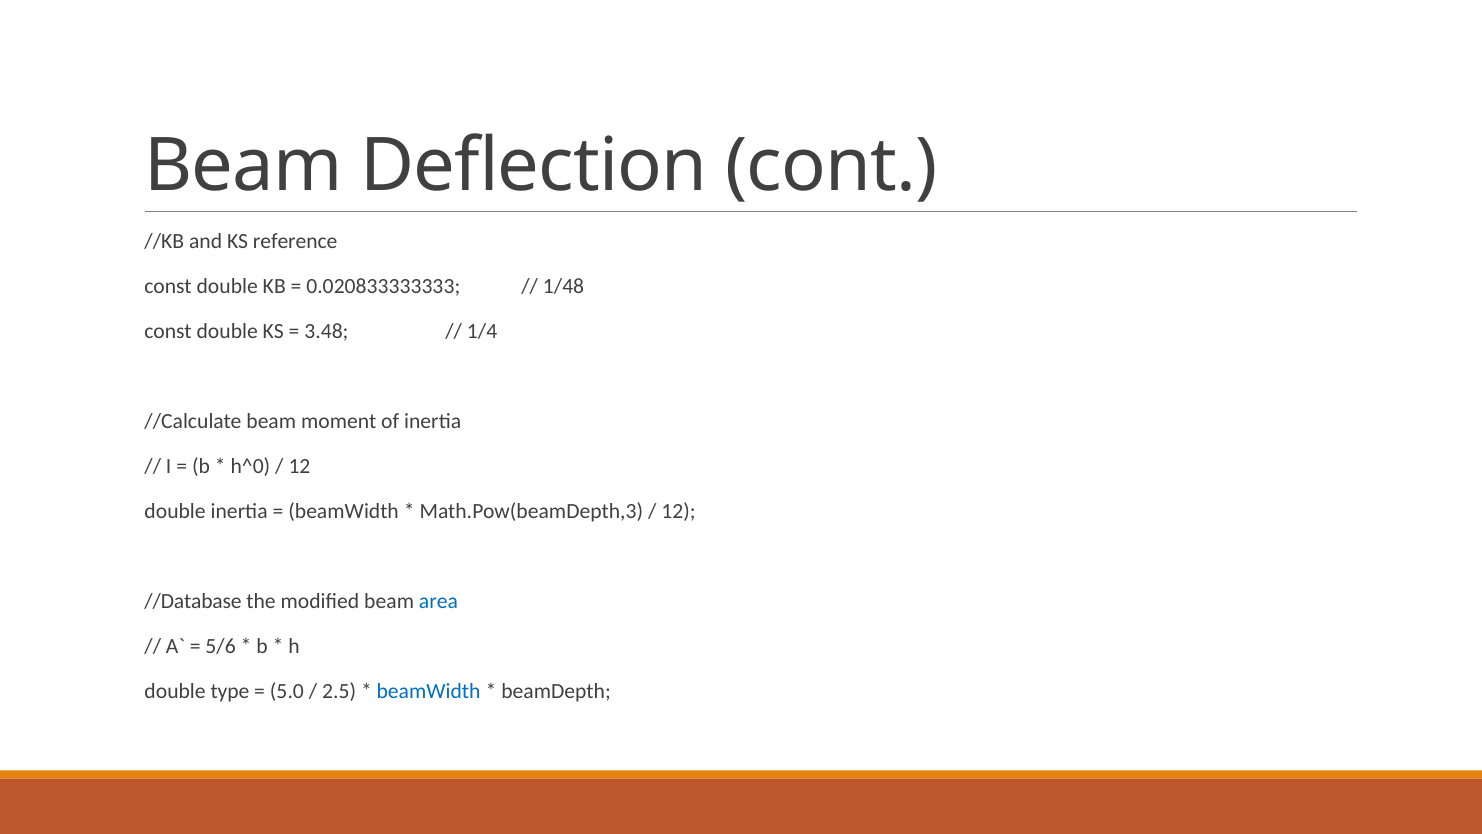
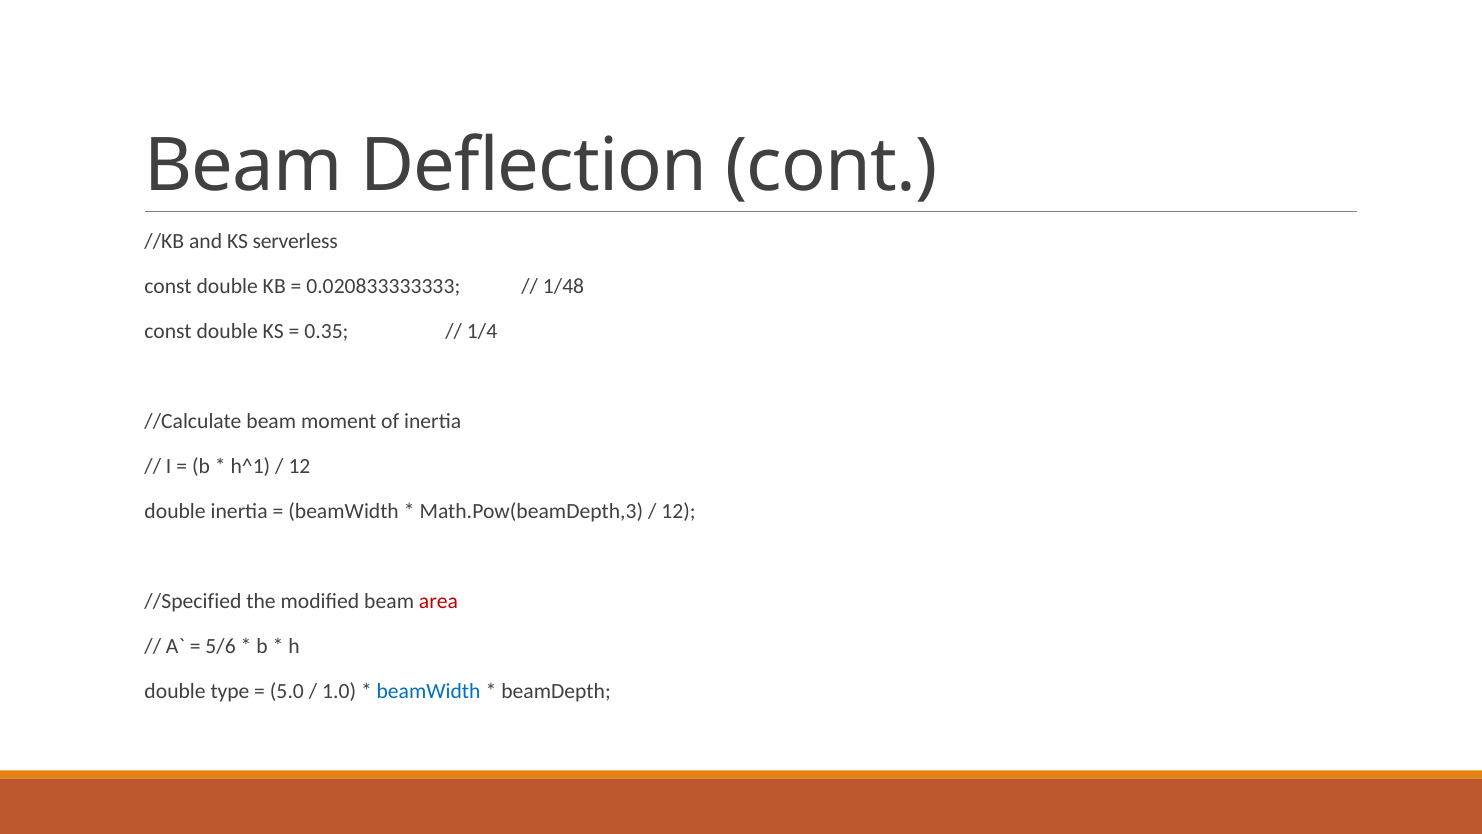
reference: reference -> serverless (295, 241)
3.48: 3.48 -> 0.35 (326, 331)
h^0: h^0 -> h^1 (250, 466)
//Database: //Database -> //Specified (193, 601)
area colour: blue -> red (438, 601)
2.5: 2.5 -> 1.0 (339, 691)
